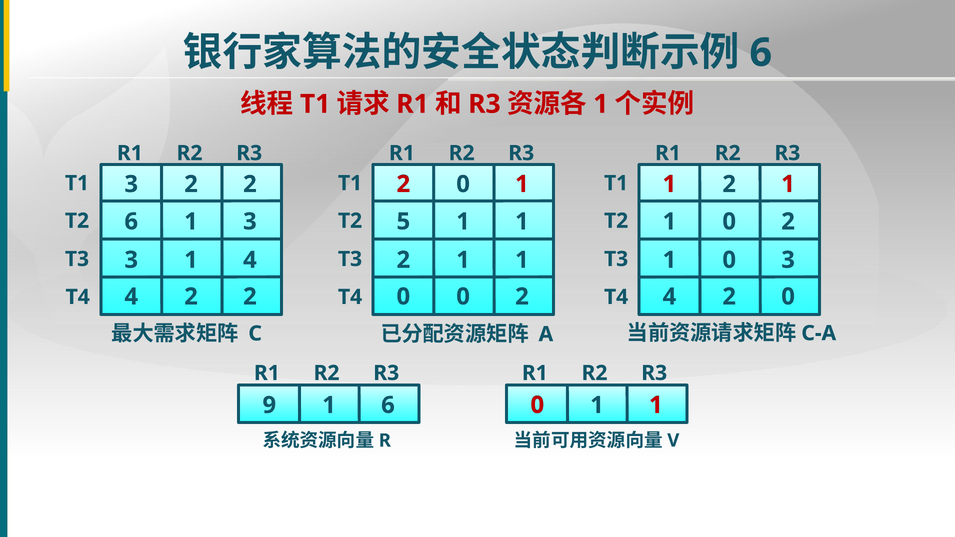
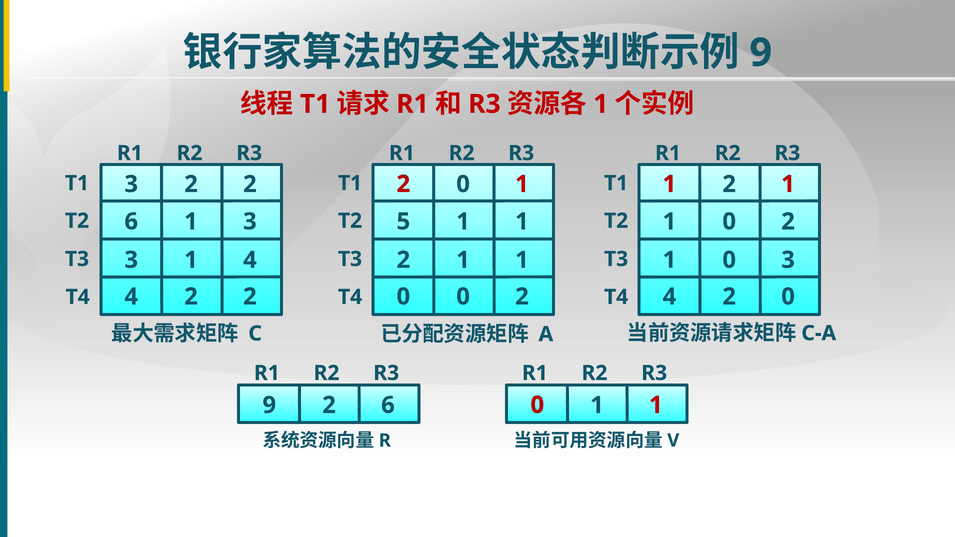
6: 6 -> 9 (761, 53)
9 1: 1 -> 2 (329, 405)
